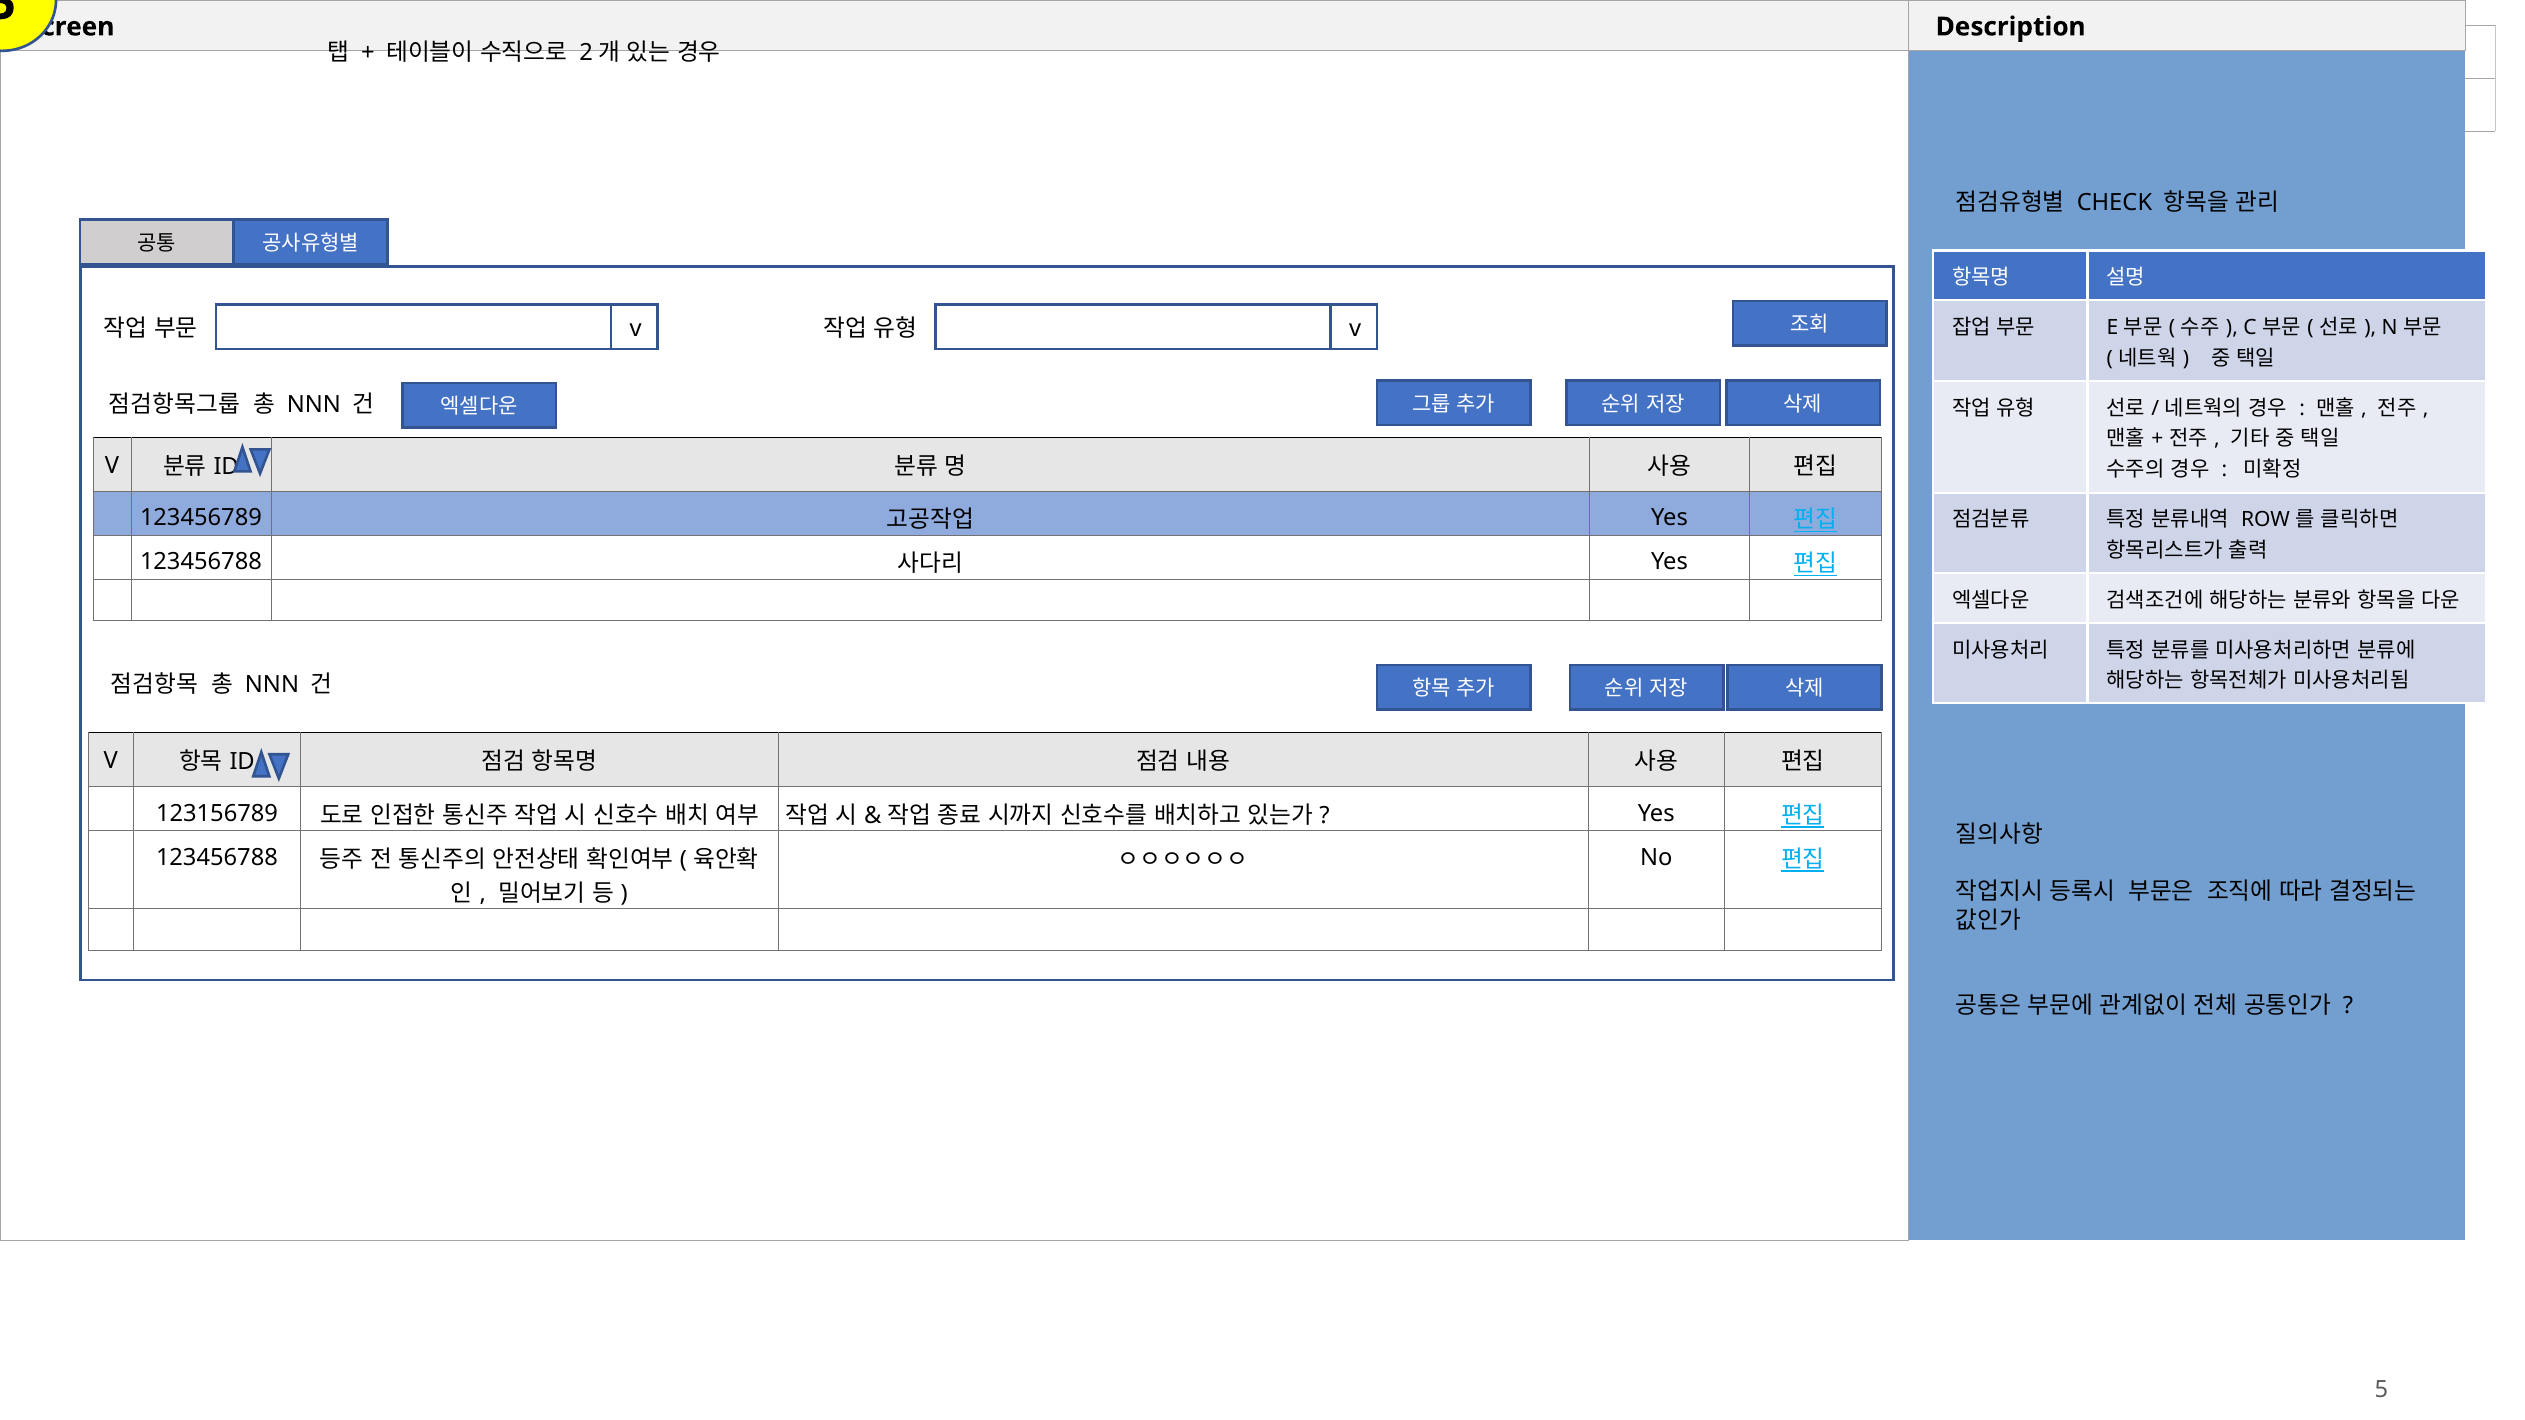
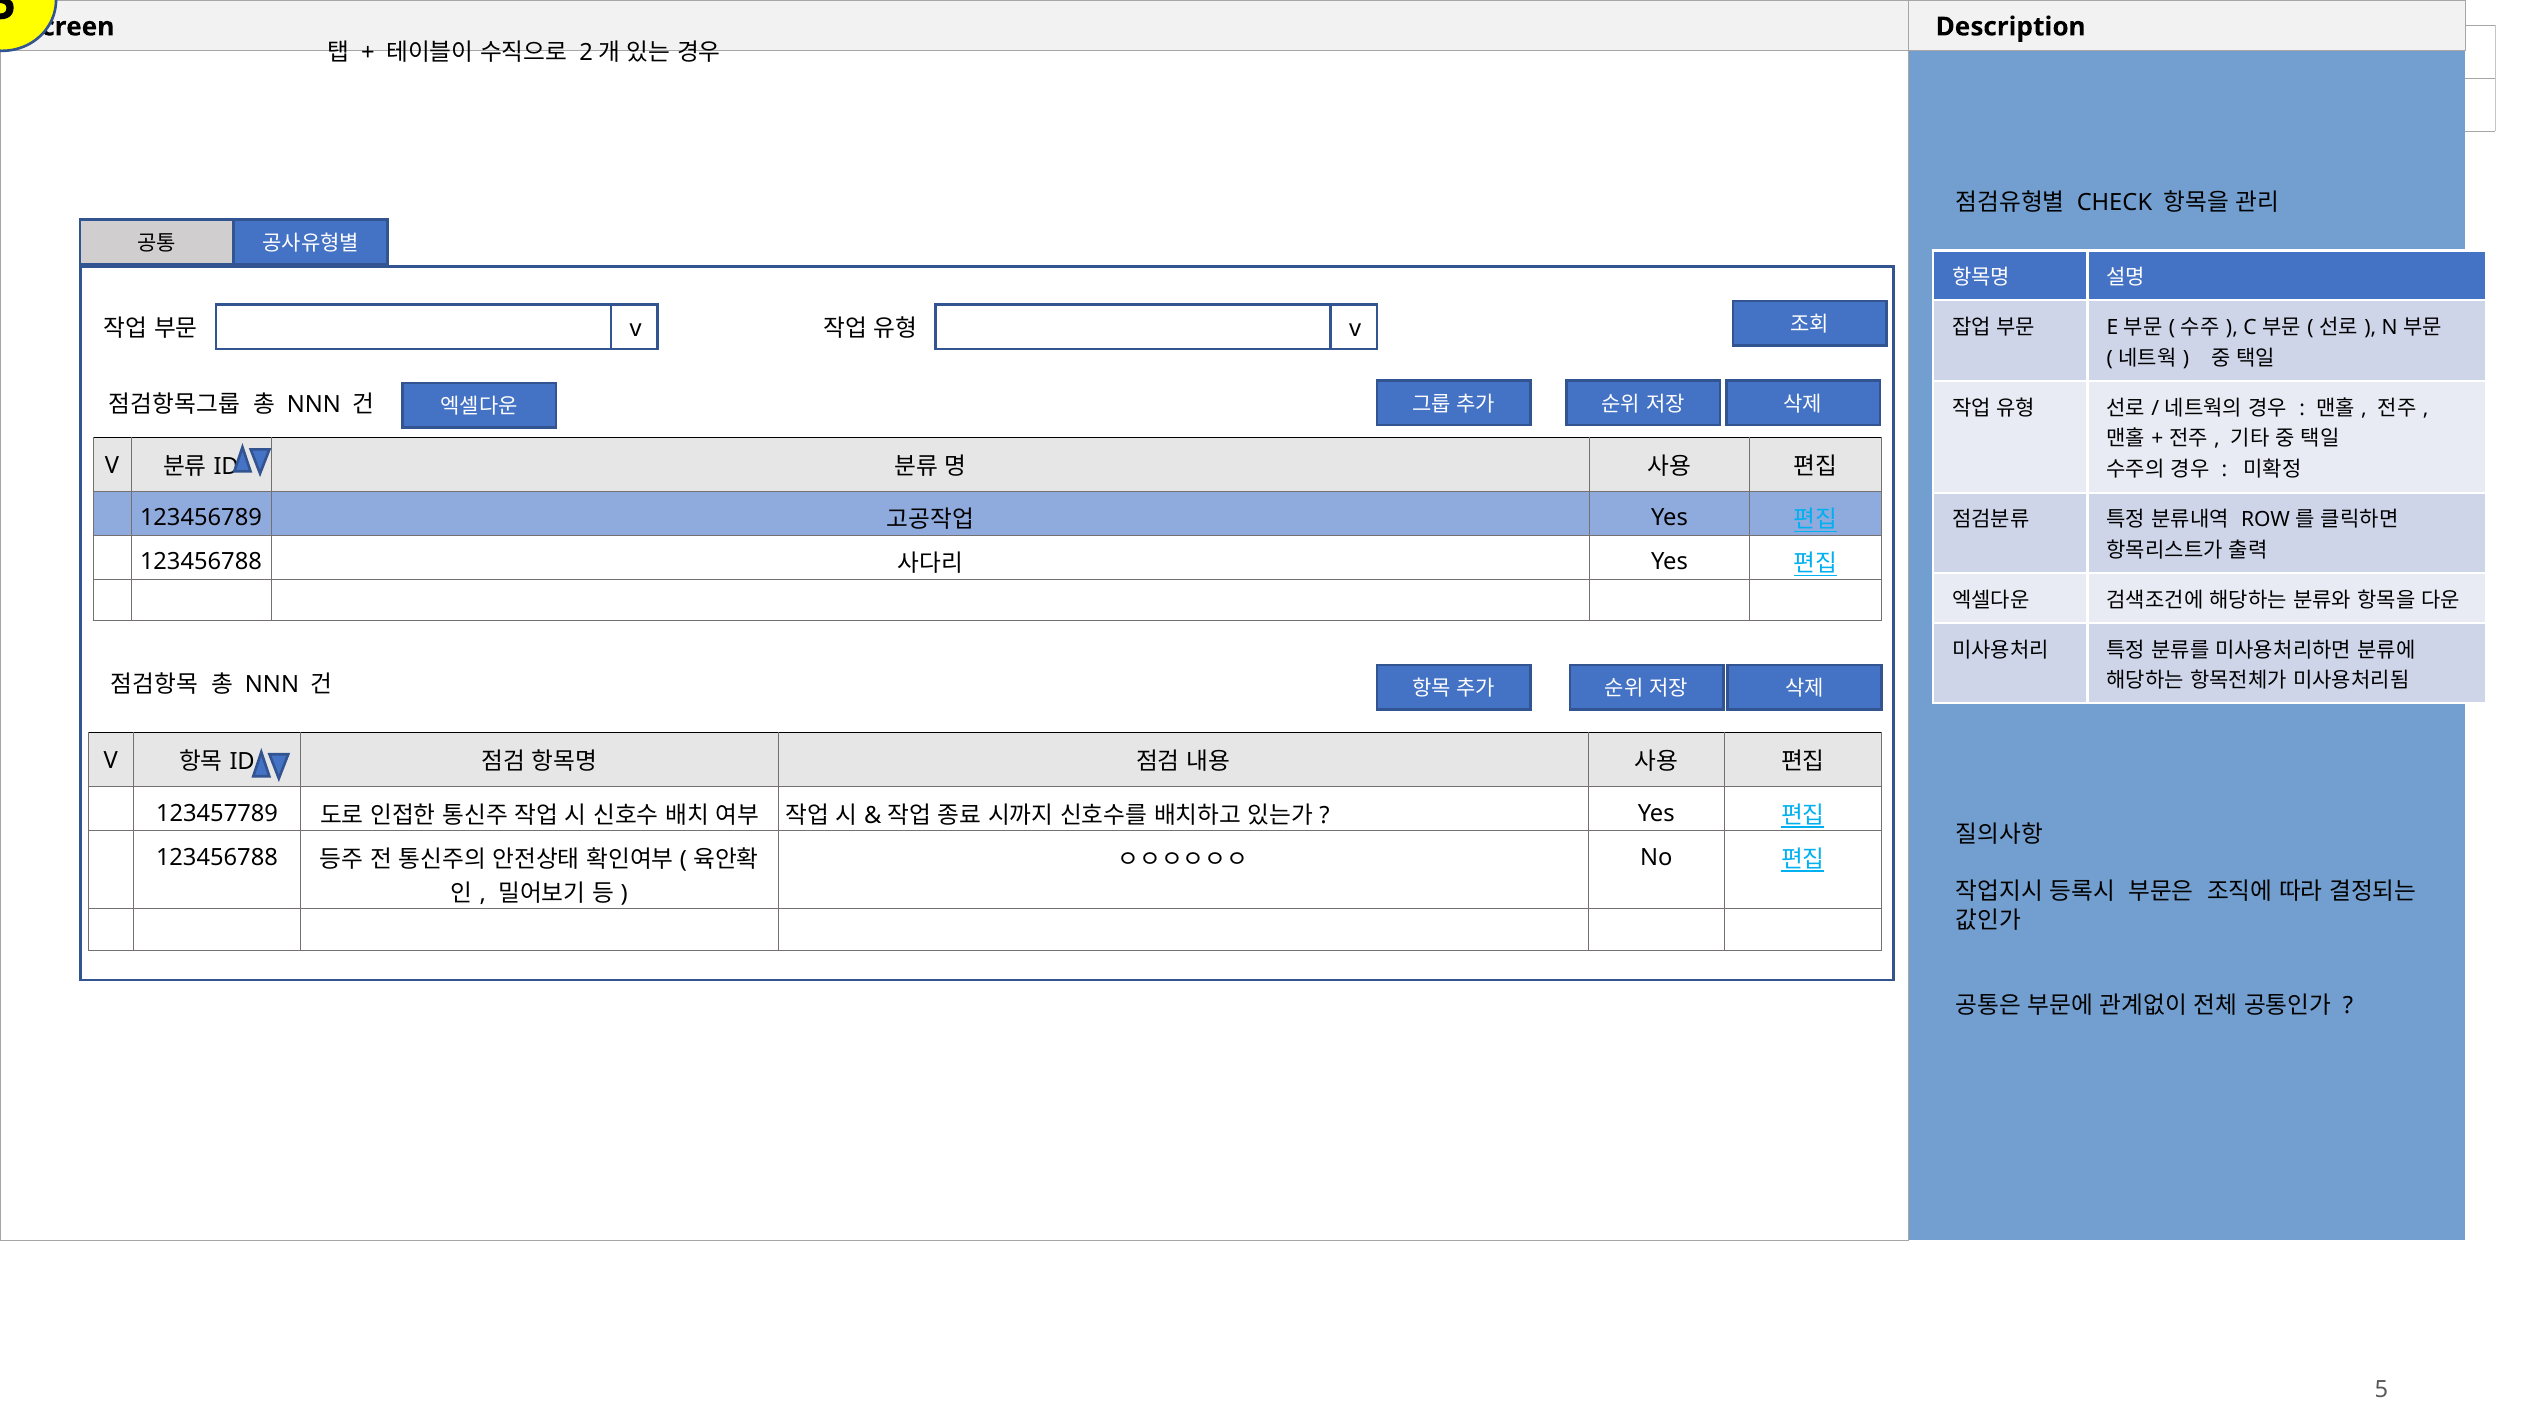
123156789: 123156789 -> 123457789 (217, 813)
